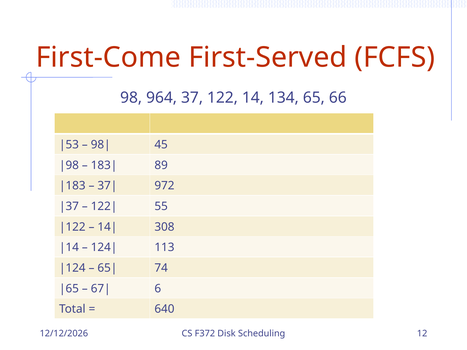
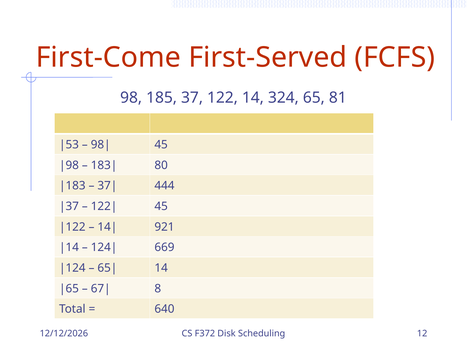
964: 964 -> 185 (162, 98)
134: 134 -> 324 (283, 98)
66: 66 -> 81 (338, 98)
89: 89 -> 80 (161, 165)
972: 972 -> 444 (164, 186)
55: 55 -> 45 (161, 206)
308: 308 -> 921 (164, 227)
113: 113 -> 669 (164, 248)
74: 74 -> 14 (161, 268)
6: 6 -> 8 (158, 289)
